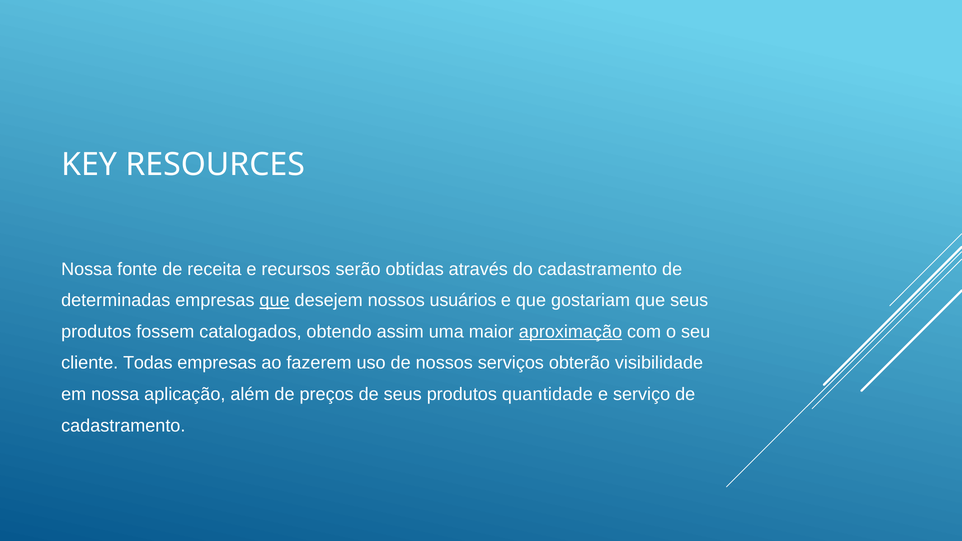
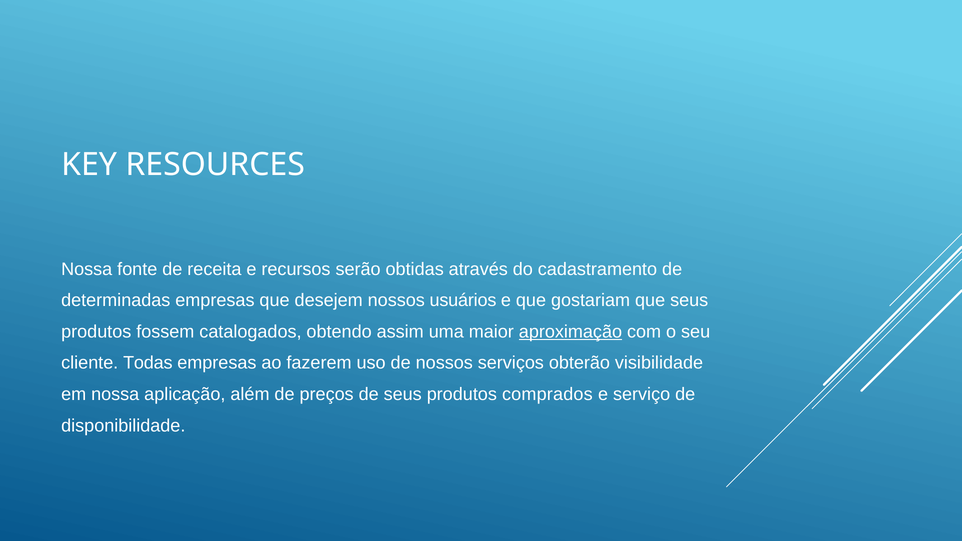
que underline: present -> none (275, 301)
quantidade: quantidade -> comprados (547, 394)
cadastramento: cadastramento -> disponibilidade (123, 426)
